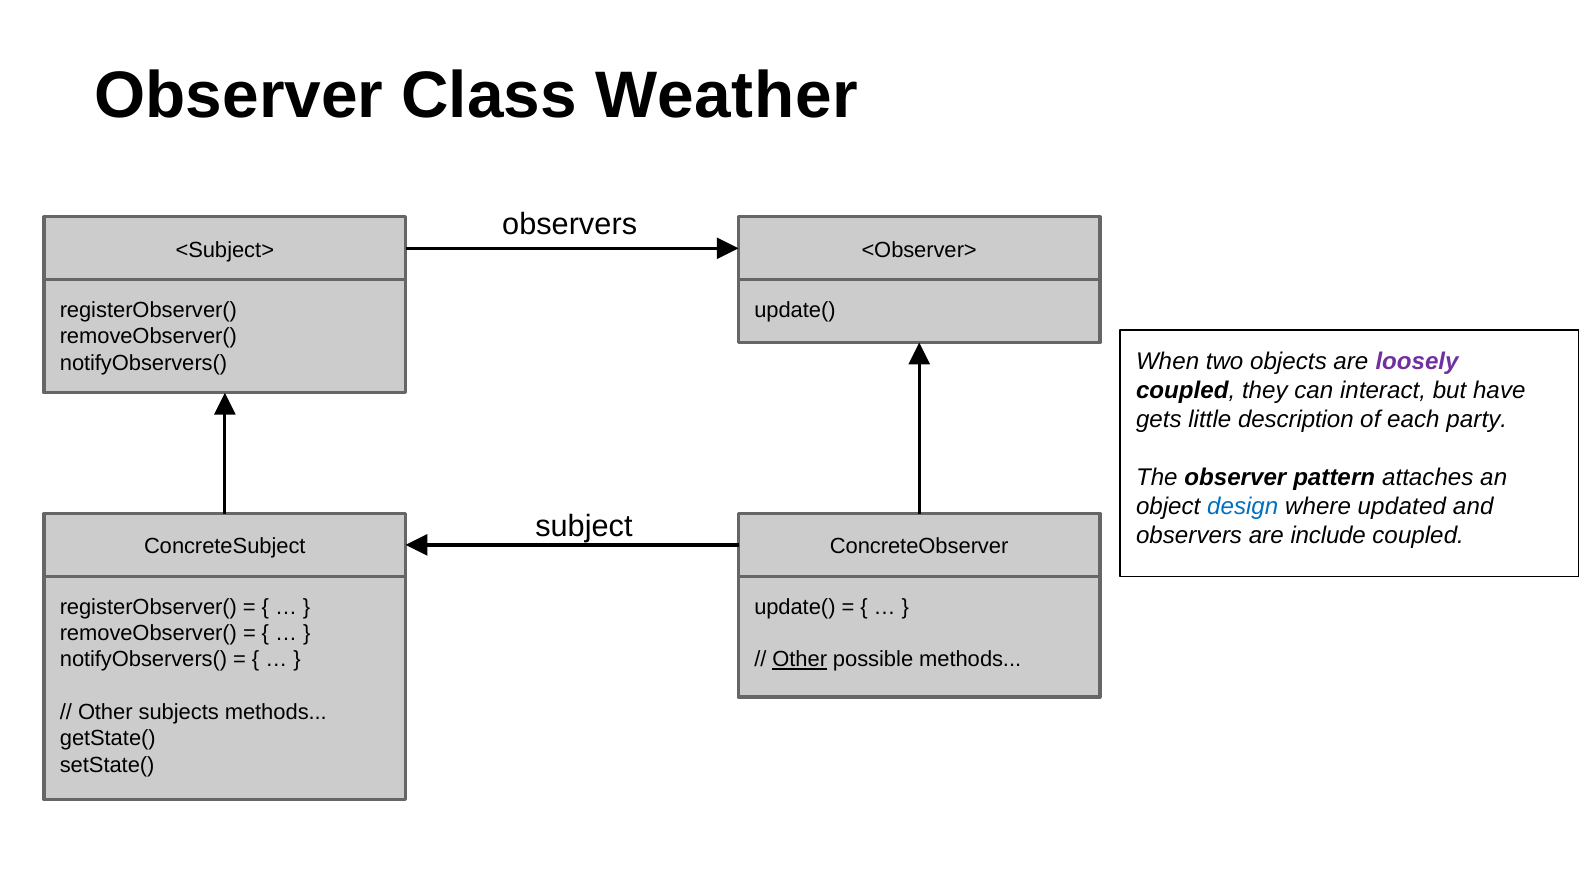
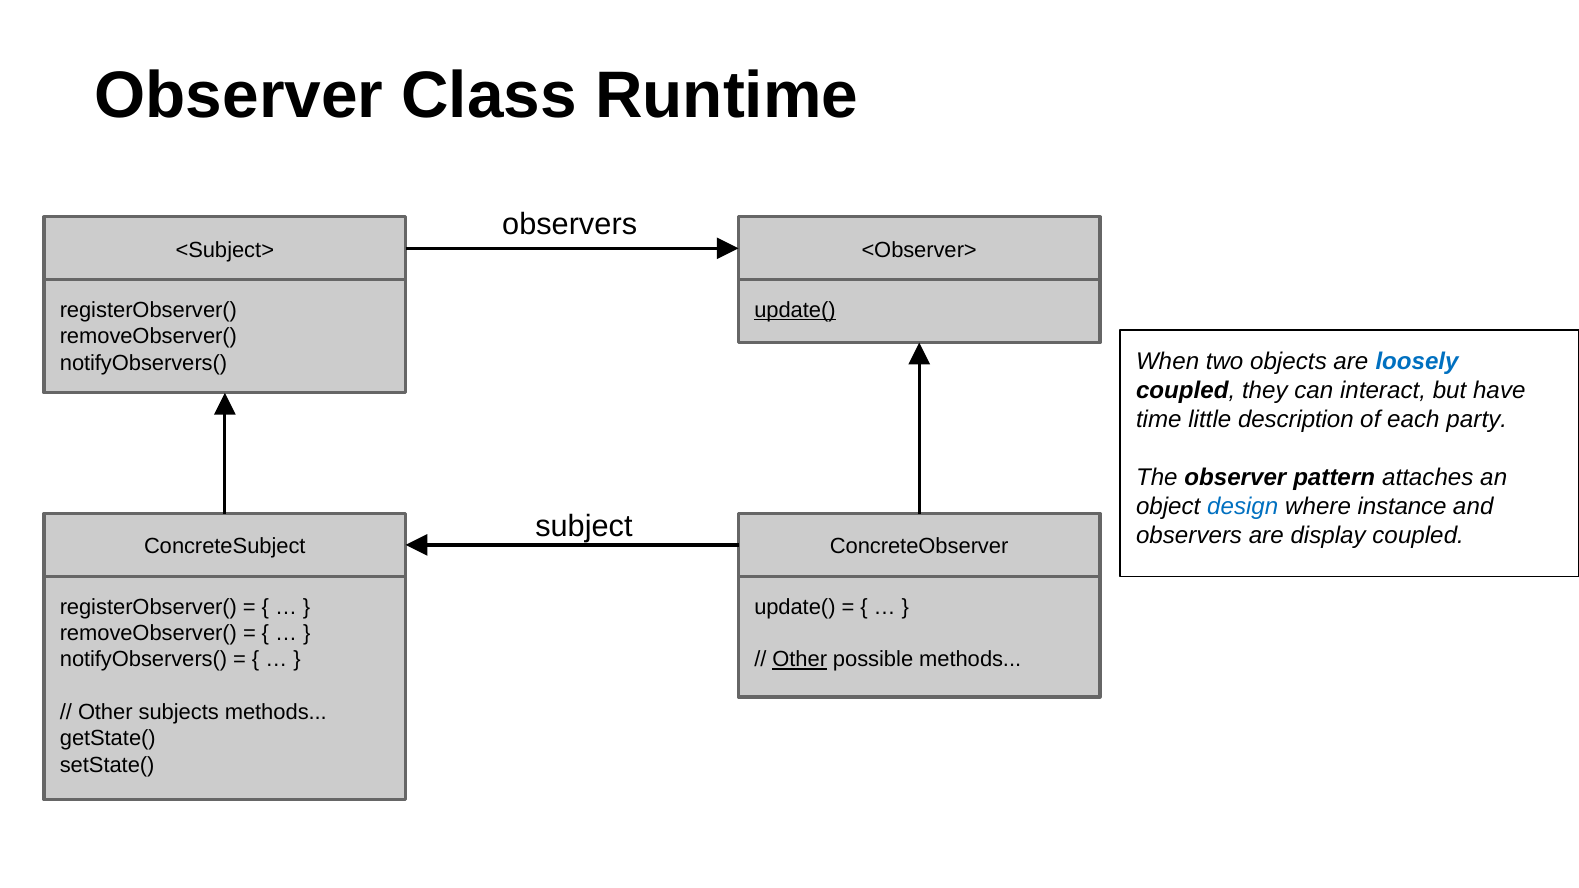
Weather: Weather -> Runtime (727, 95)
update( underline: none -> present (795, 310)
loosely colour: purple -> blue (1417, 362)
gets: gets -> time (1159, 420)
updated: updated -> instance (1402, 507)
include: include -> display (1328, 536)
